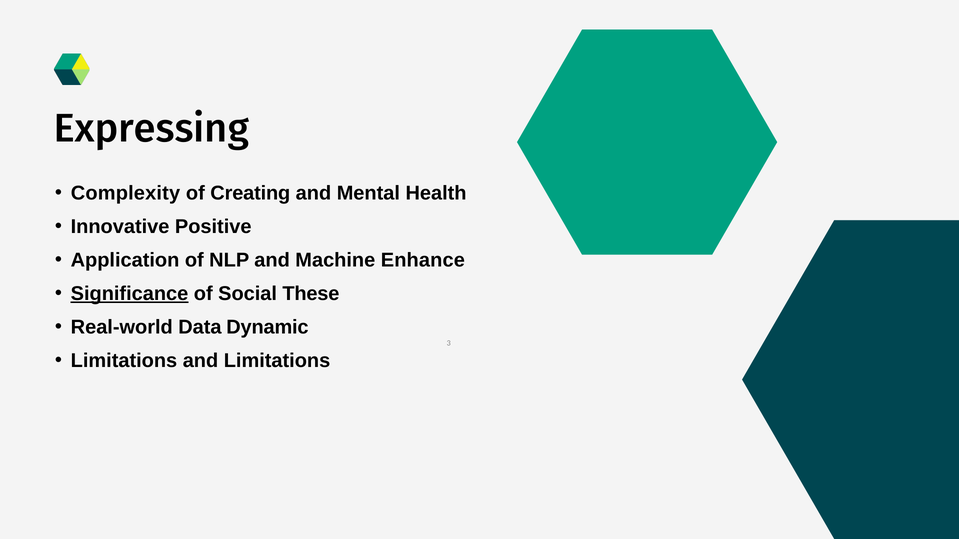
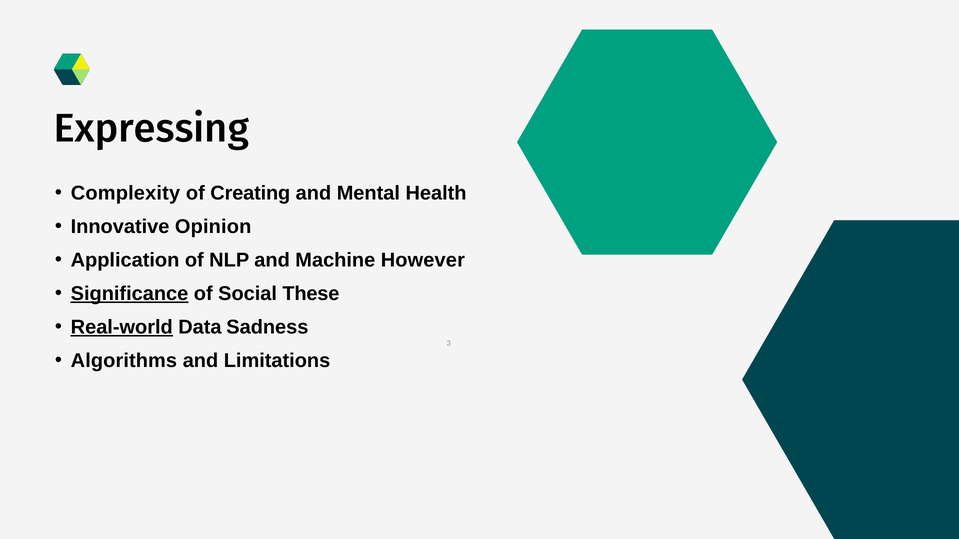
Positive: Positive -> Opinion (213, 227)
Enhance: Enhance -> However (423, 260)
Real-world underline: none -> present (122, 328)
Dynamic: Dynamic -> Sadness (267, 328)
Limitations: Limitations -> Algorithms (124, 361)
